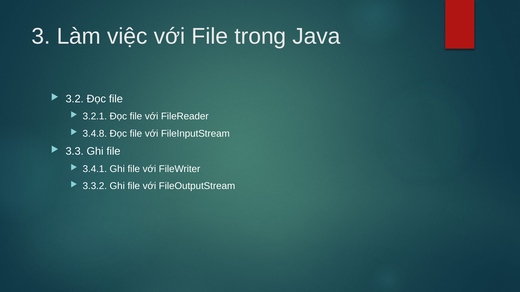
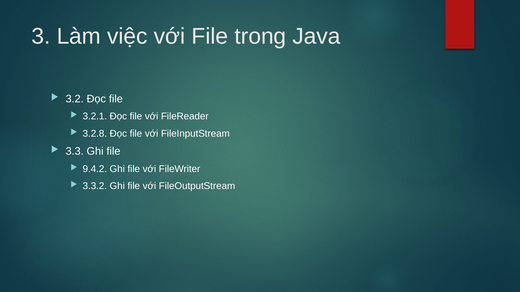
3.4.8: 3.4.8 -> 3.2.8 (95, 134)
3.4.1: 3.4.1 -> 9.4.2 (95, 169)
